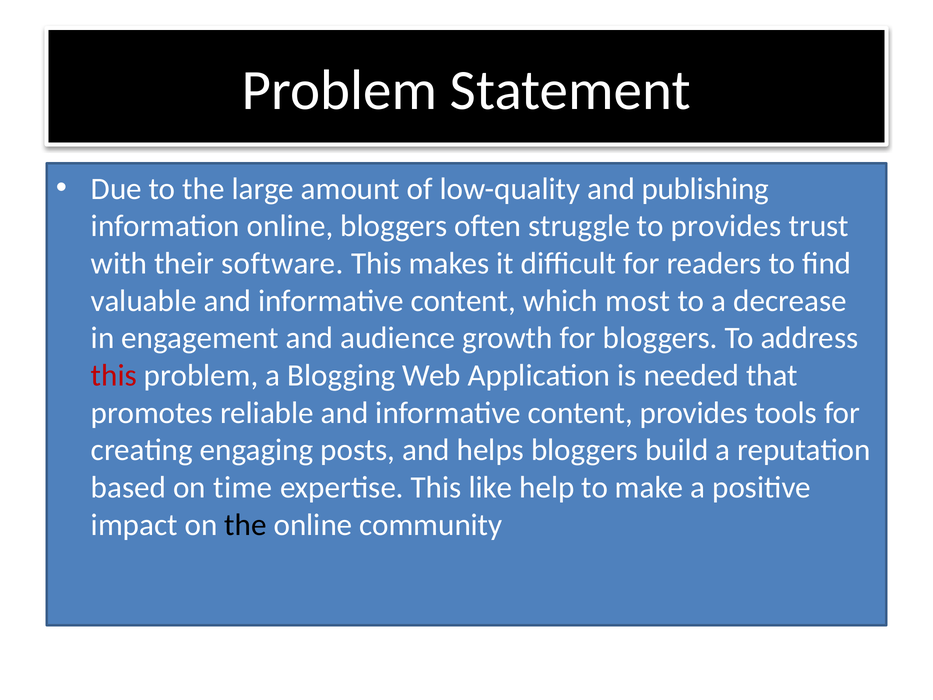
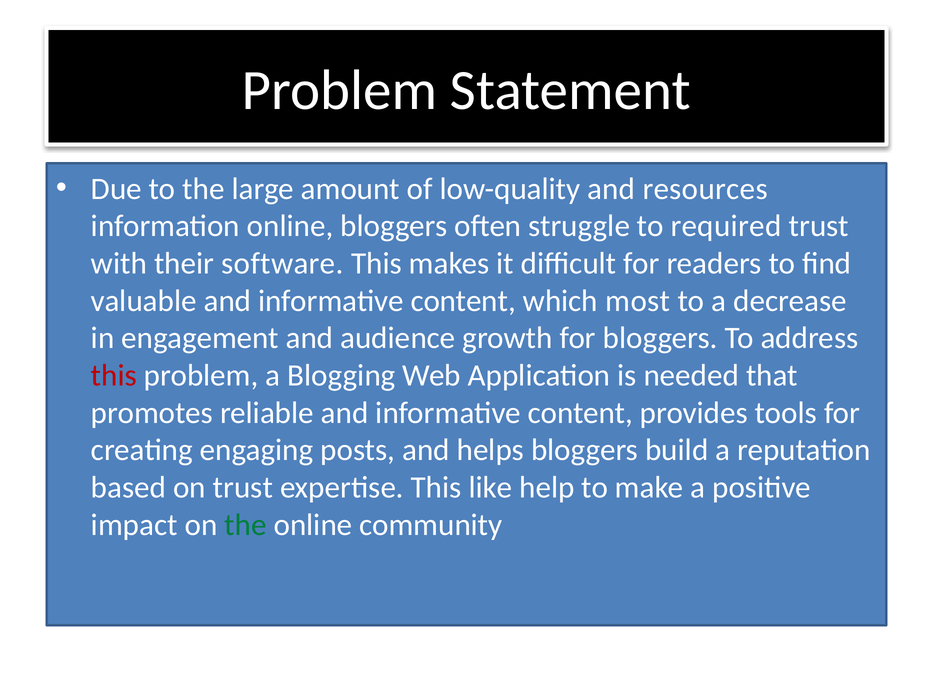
publishing: publishing -> resources (705, 189)
to provides: provides -> required (726, 226)
on time: time -> trust (243, 487)
the colour: black -> green (246, 525)
